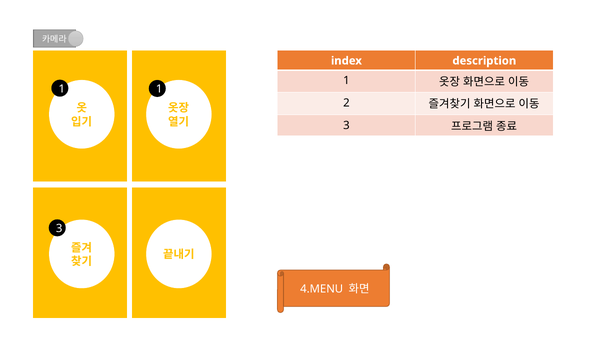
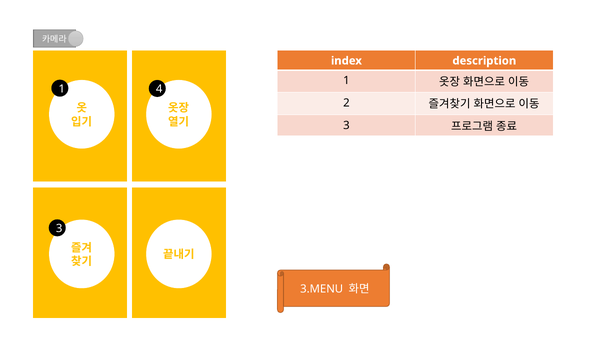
1 1: 1 -> 4 (159, 89)
4.MENU: 4.MENU -> 3.MENU (322, 289)
